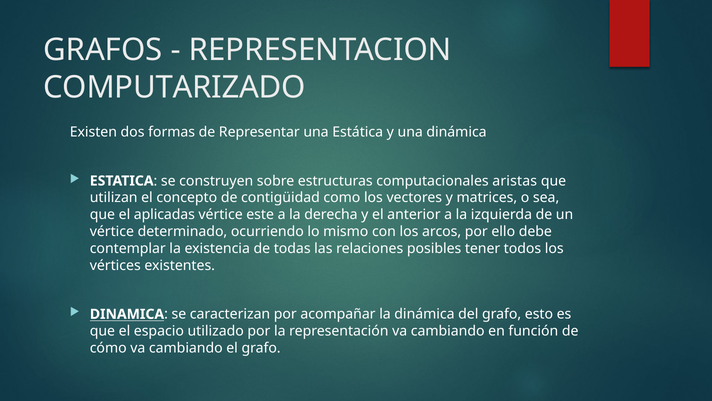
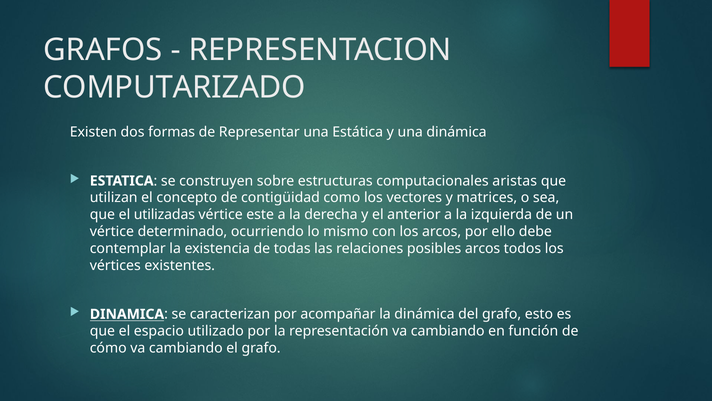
aplicadas: aplicadas -> utilizadas (164, 214)
posibles tener: tener -> arcos (483, 248)
